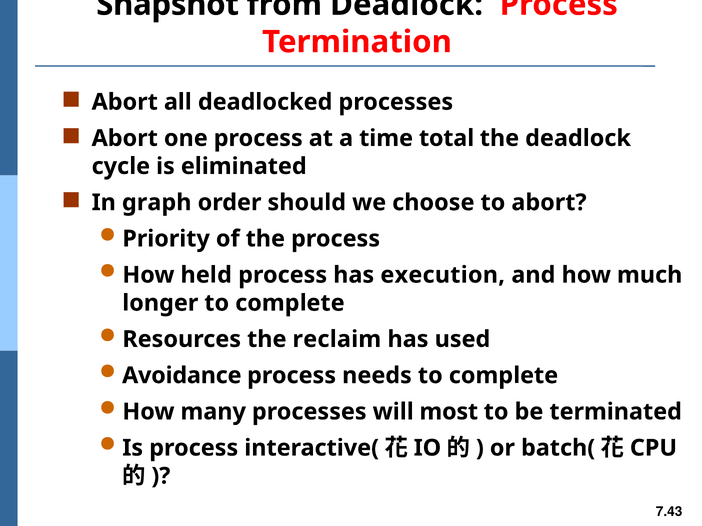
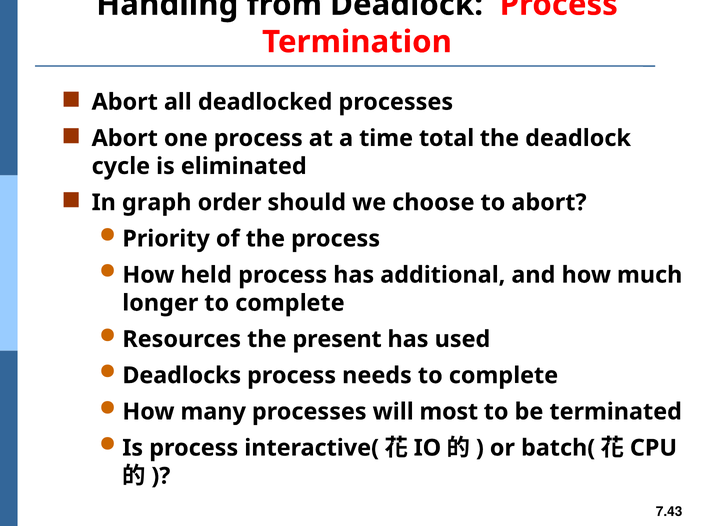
Snapshot: Snapshot -> Handling (167, 5)
execution: execution -> additional (443, 275)
reclaim: reclaim -> present (337, 340)
Avoidance: Avoidance -> Deadlocks (182, 376)
